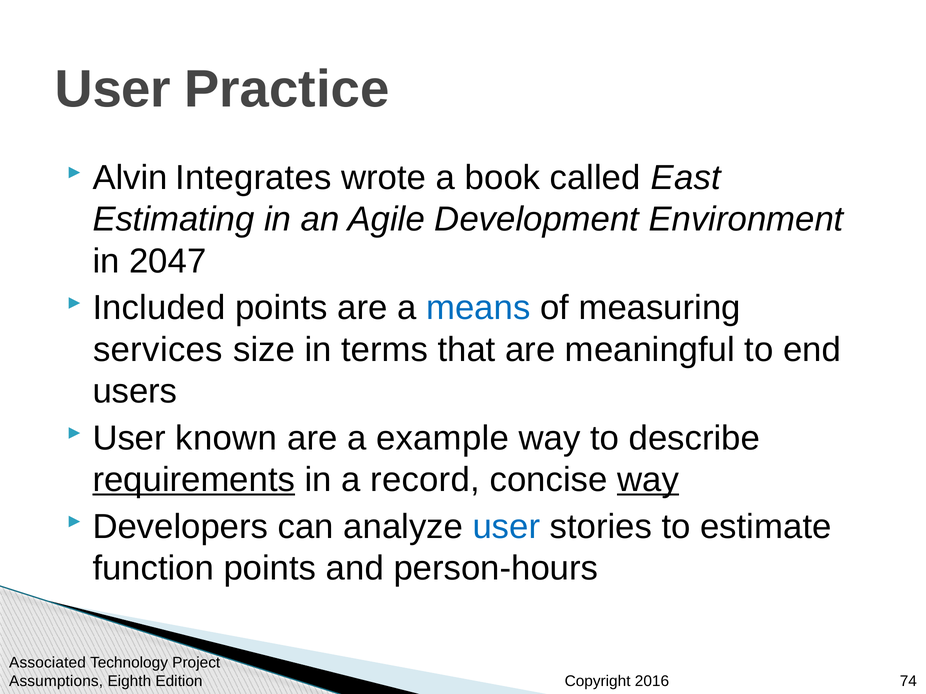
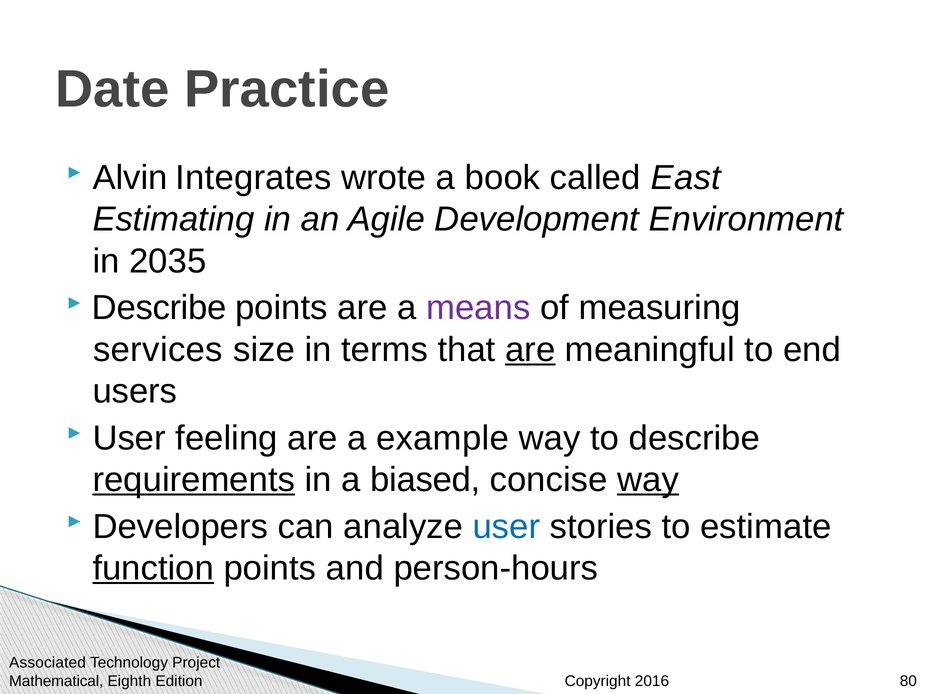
User: User -> Date (113, 89)
2047: 2047 -> 2035 (168, 261)
Included: Included -> Describe (159, 308)
means colour: blue -> purple (478, 308)
are underline: none -> present (530, 350)
known: known -> feeling (227, 438)
record: record -> biased (425, 480)
function underline: none -> present (153, 569)
Assumptions: Assumptions -> Mathematical (56, 682)
74: 74 -> 80 (908, 682)
